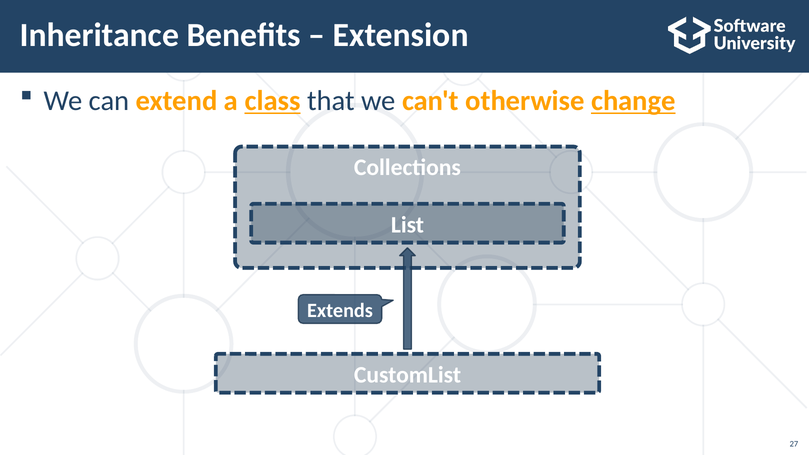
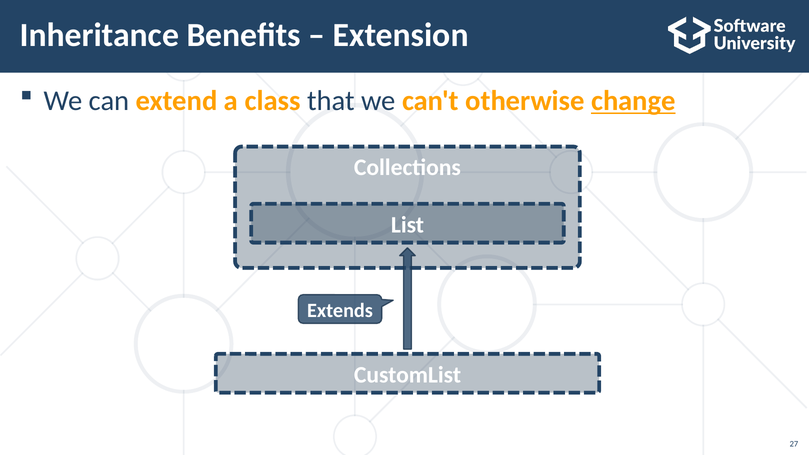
class underline: present -> none (272, 101)
